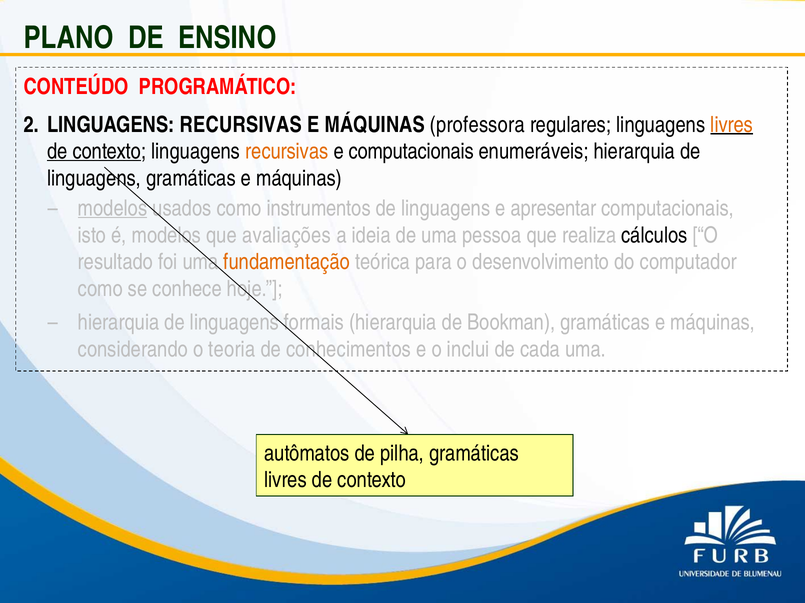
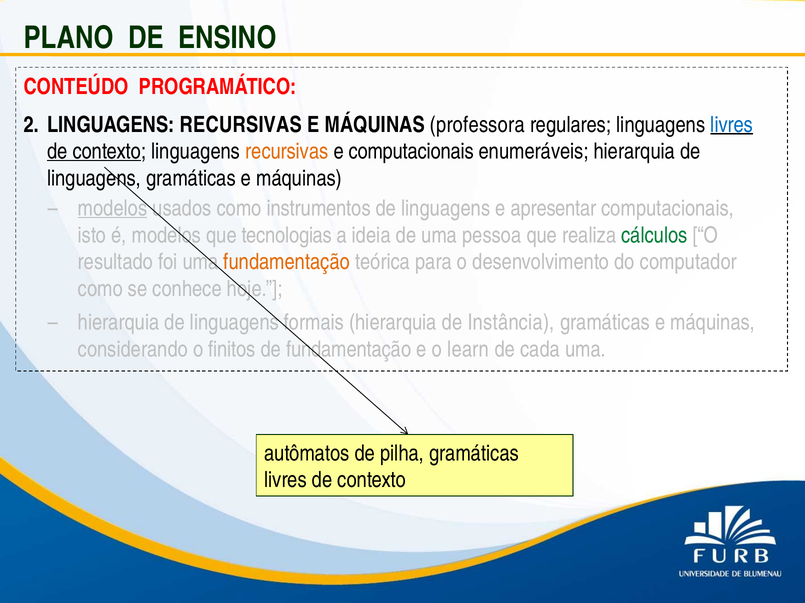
livres colour: orange -> blue (732, 125)
avaliações: avaliações -> tecnologias (287, 236)
cálculos colour: black -> green (654, 236)
Bookman: Bookman -> Instância (511, 323)
teoria: teoria -> finitos (232, 350)
de conhecimentos: conhecimentos -> fundamentação (349, 350)
inclui: inclui -> learn (468, 350)
